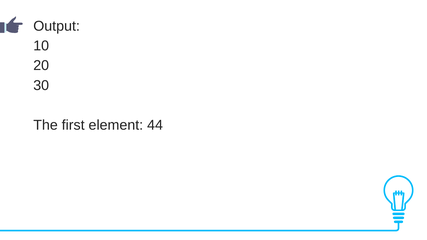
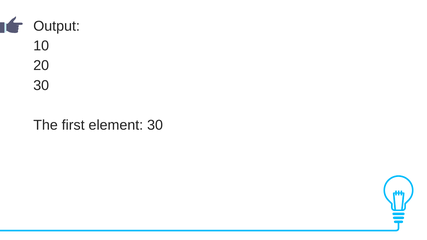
element 44: 44 -> 30 (155, 125)
